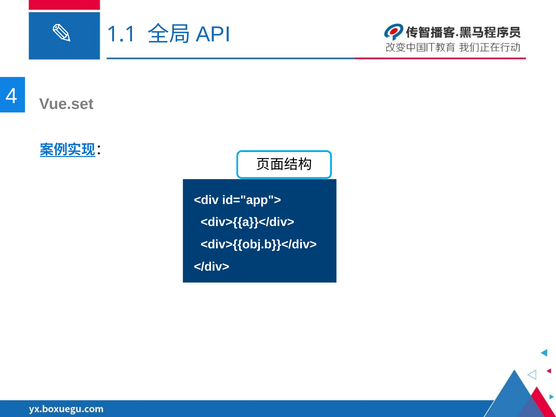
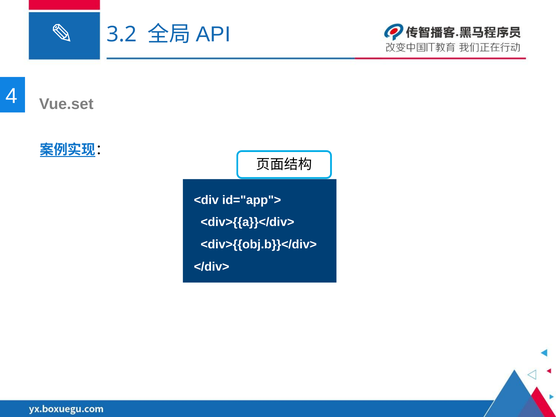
1.1: 1.1 -> 3.2 (122, 34)
